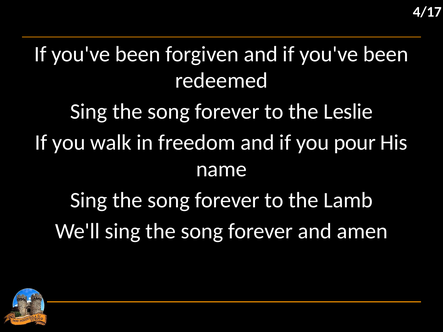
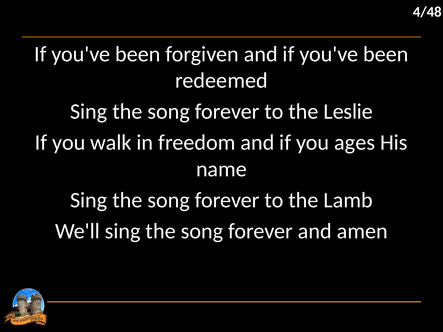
4/17: 4/17 -> 4/48 (427, 12)
pour: pour -> ages (355, 143)
